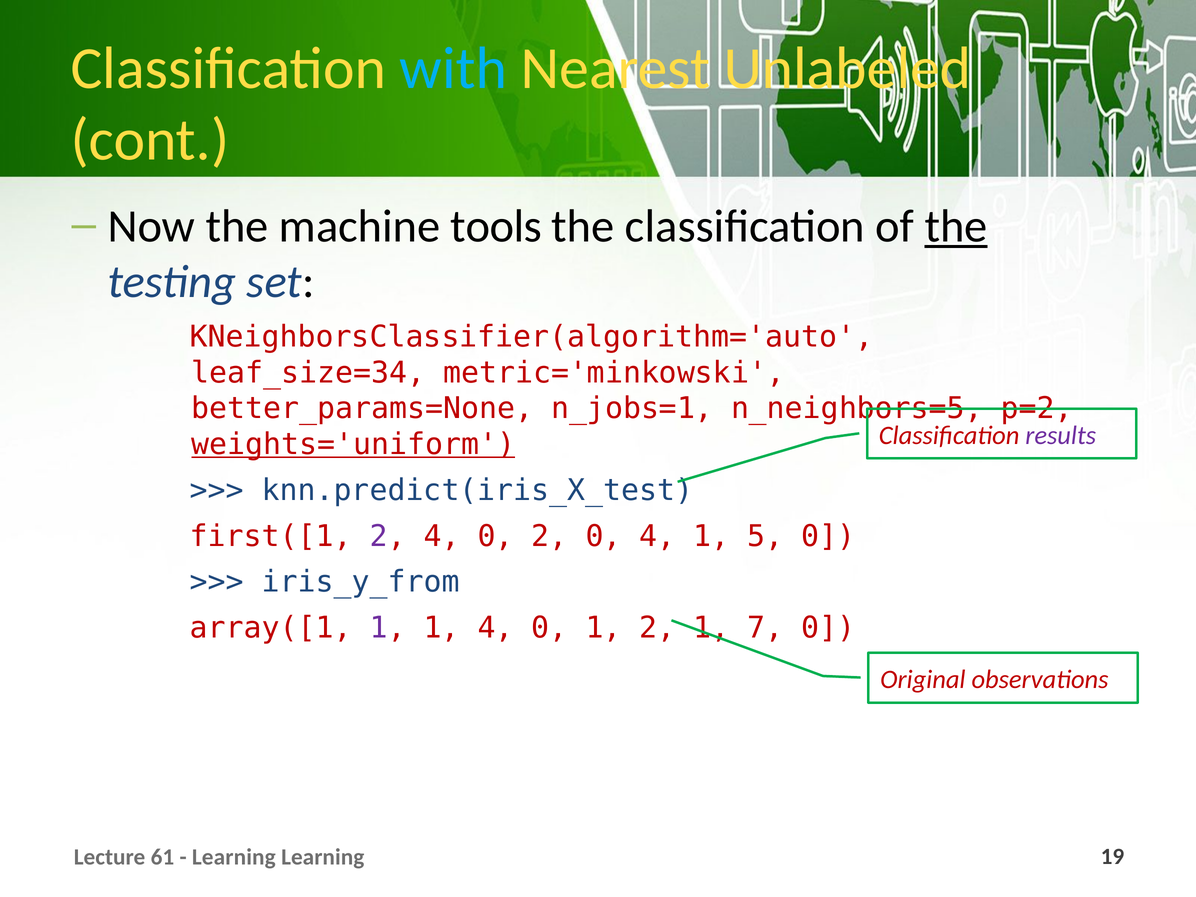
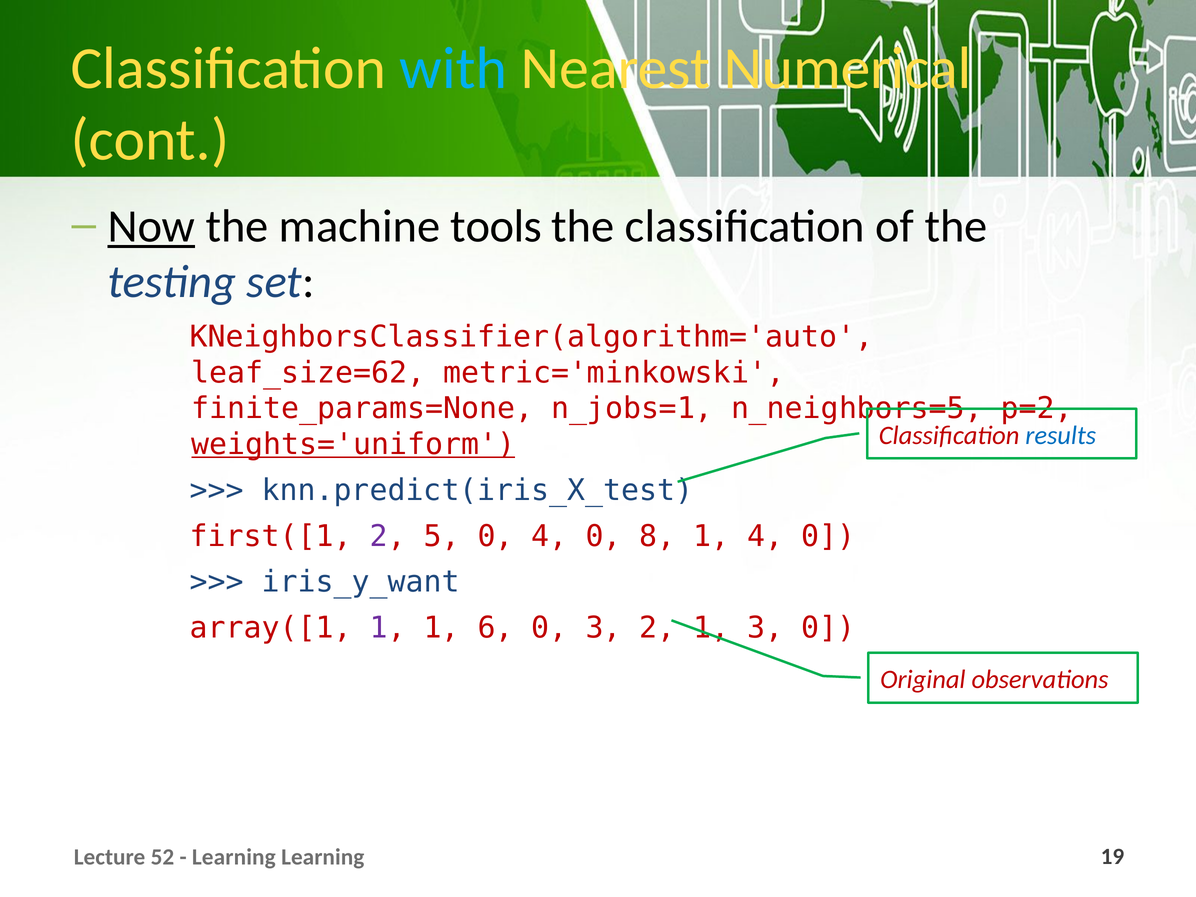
Unlabeled: Unlabeled -> Numerical (847, 68)
Now underline: none -> present (151, 226)
the underline: present -> none (956, 226)
leaf_size=34: leaf_size=34 -> leaf_size=62 (308, 373)
better_params=None: better_params=None -> finite_params=None (362, 409)
results colour: purple -> blue (1061, 435)
2 4: 4 -> 5 (442, 536)
0 2: 2 -> 4 (549, 536)
0 4: 4 -> 8 (657, 536)
1 5: 5 -> 4 (765, 536)
iris_y_from: iris_y_from -> iris_y_want (361, 582)
1 4: 4 -> 6 (495, 628)
0 1: 1 -> 3 (603, 628)
1 7: 7 -> 3 (765, 628)
61: 61 -> 52 (162, 857)
